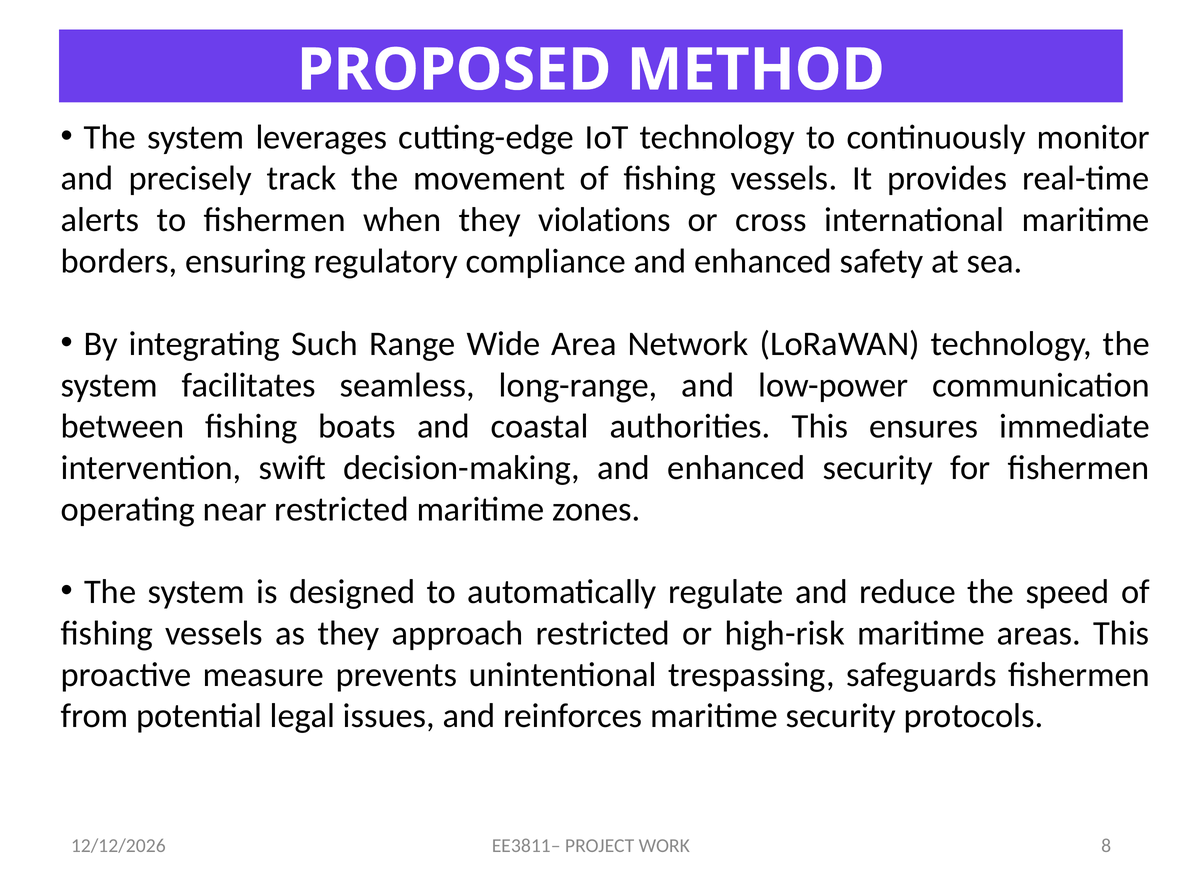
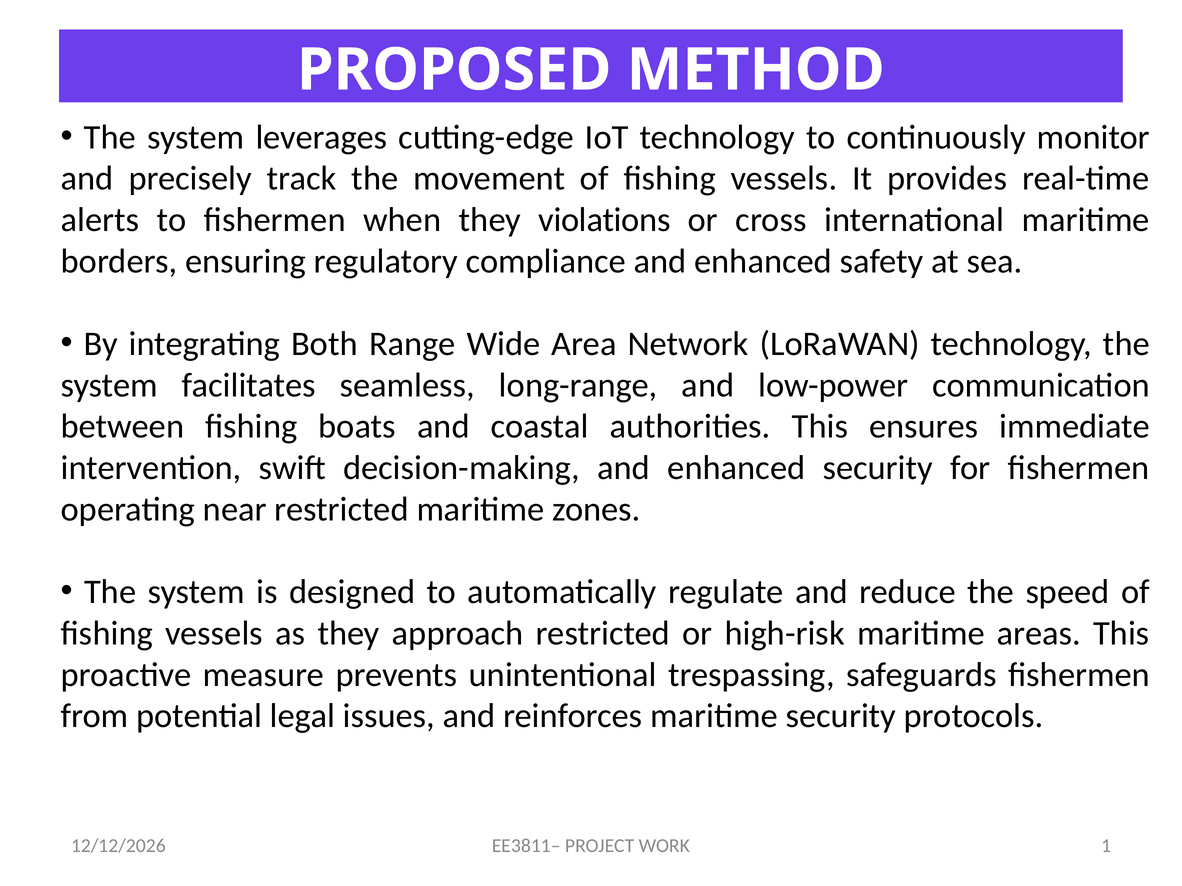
Such: Such -> Both (324, 344)
8: 8 -> 1 (1106, 846)
